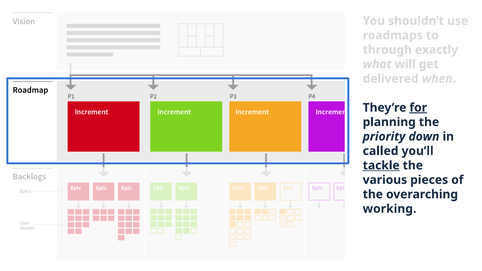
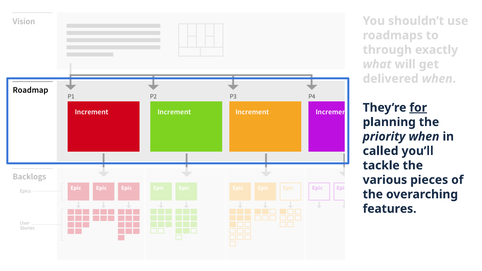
priority down: down -> when (424, 137)
tackle underline: present -> none (381, 166)
working: working -> features (390, 209)
